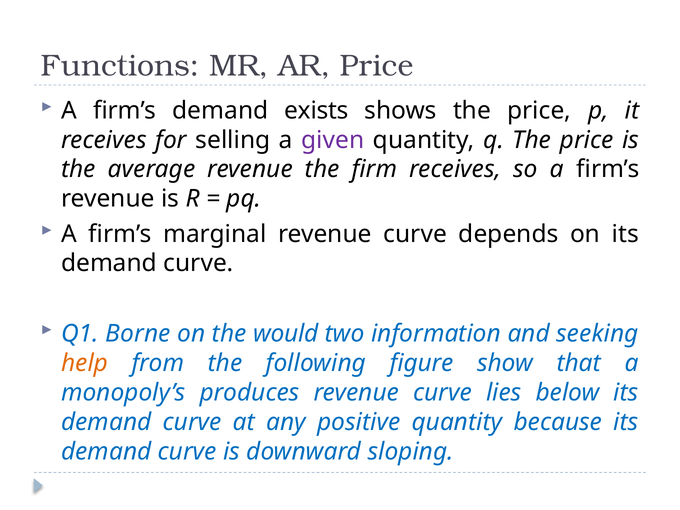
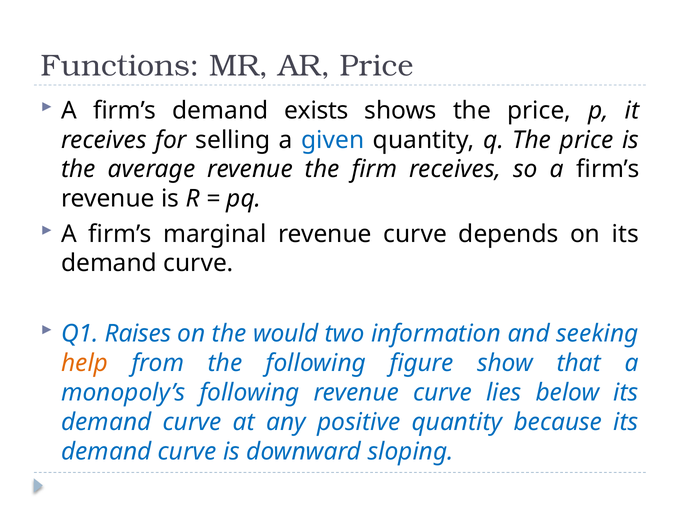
given colour: purple -> blue (333, 140)
Borne: Borne -> Raises (138, 334)
monopoly’s produces: produces -> following (250, 393)
